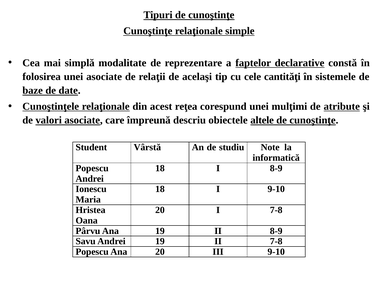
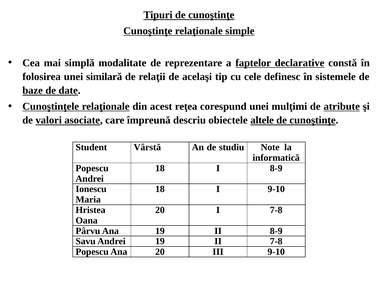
unei asociate: asociate -> similară (104, 77)
cantităţi: cantităţi -> definesc (282, 77)
